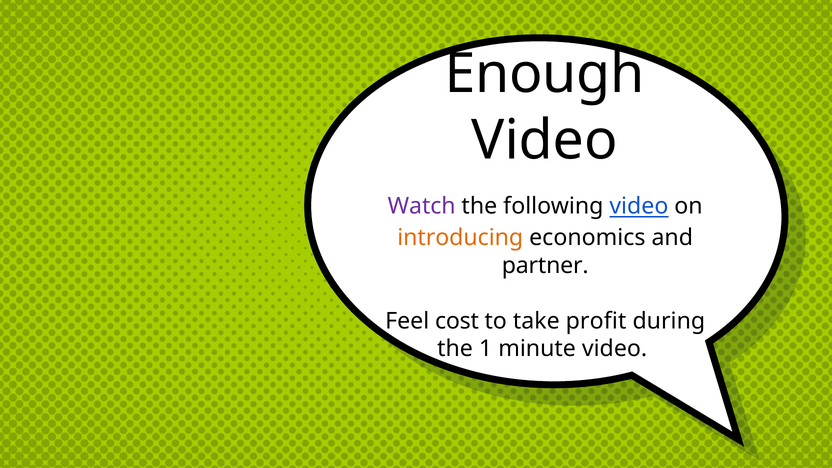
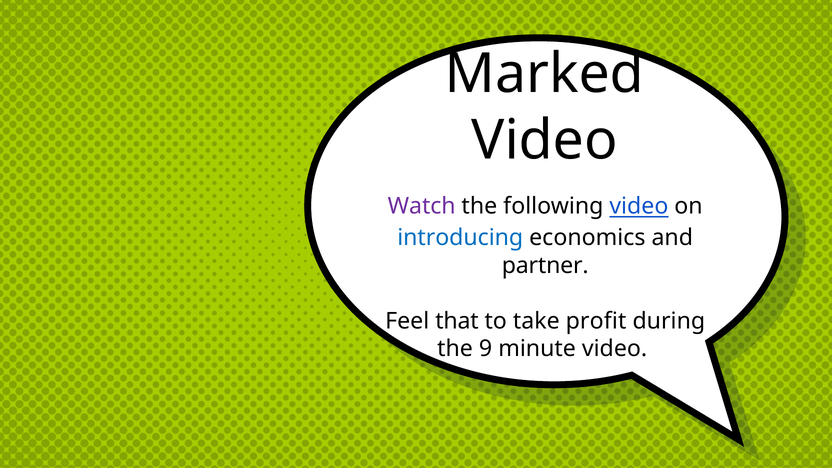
Enough: Enough -> Marked (545, 74)
introducing colour: orange -> blue (460, 238)
cost: cost -> that (457, 321)
1: 1 -> 9 (486, 349)
